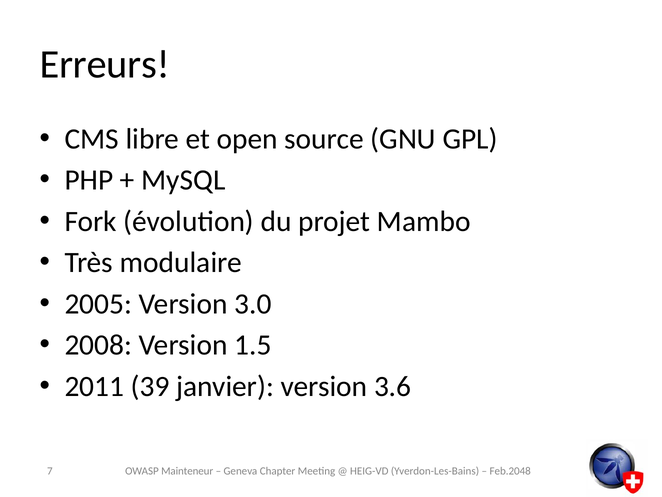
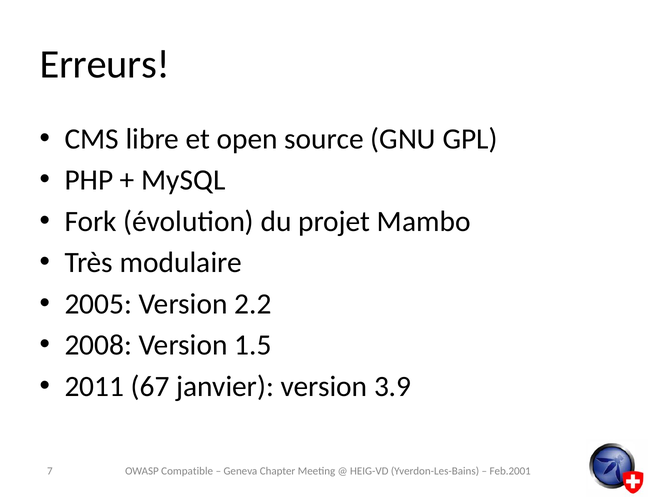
3.0: 3.0 -> 2.2 (253, 304)
39: 39 -> 67 (150, 386)
3.6: 3.6 -> 3.9 (393, 386)
Mainteneur: Mainteneur -> Compatible (187, 471)
Feb.2048: Feb.2048 -> Feb.2001 (510, 471)
